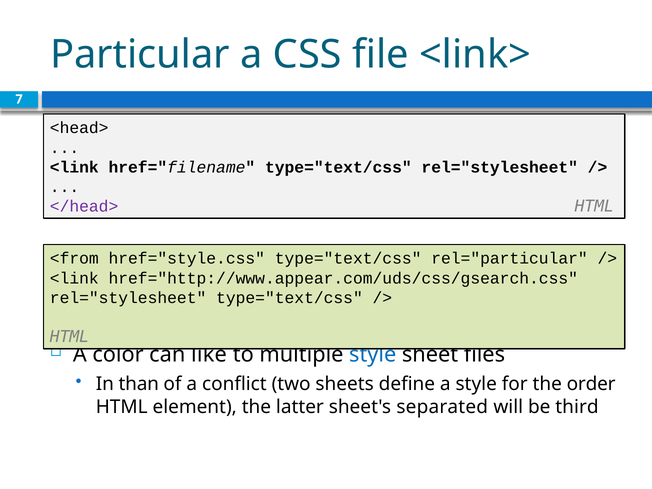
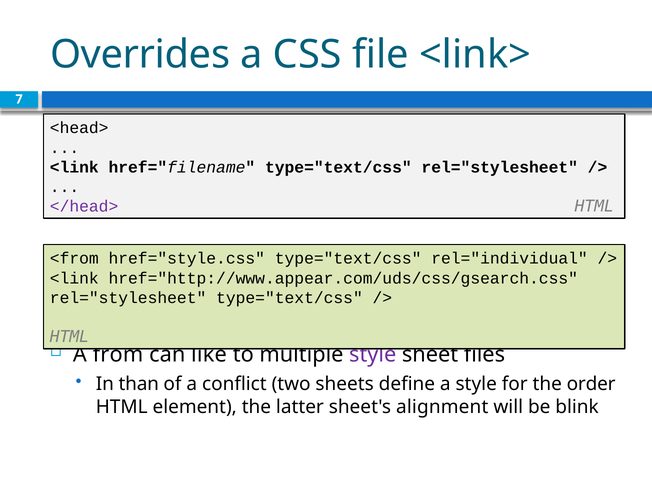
Particular: Particular -> Overrides (140, 54)
rel="particular: rel="particular -> rel="individual (510, 259)
color: color -> from (118, 355)
style colour: blue -> purple (373, 355)
separated: separated -> alignment (442, 407)
third: third -> blink (577, 407)
